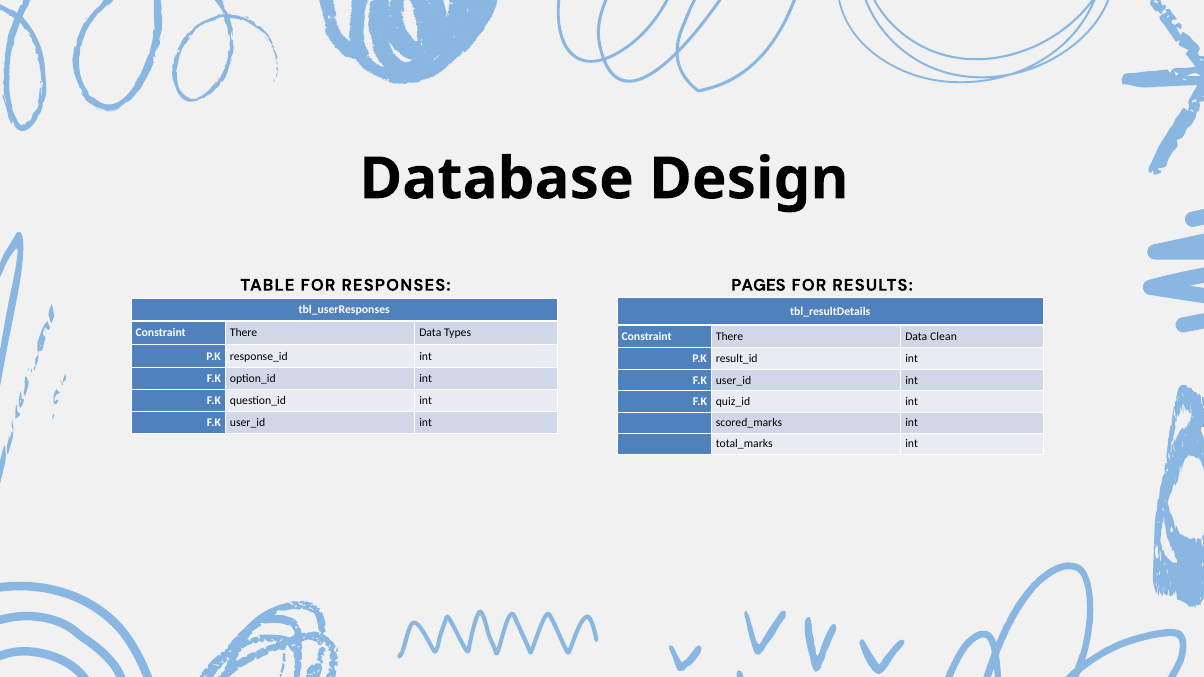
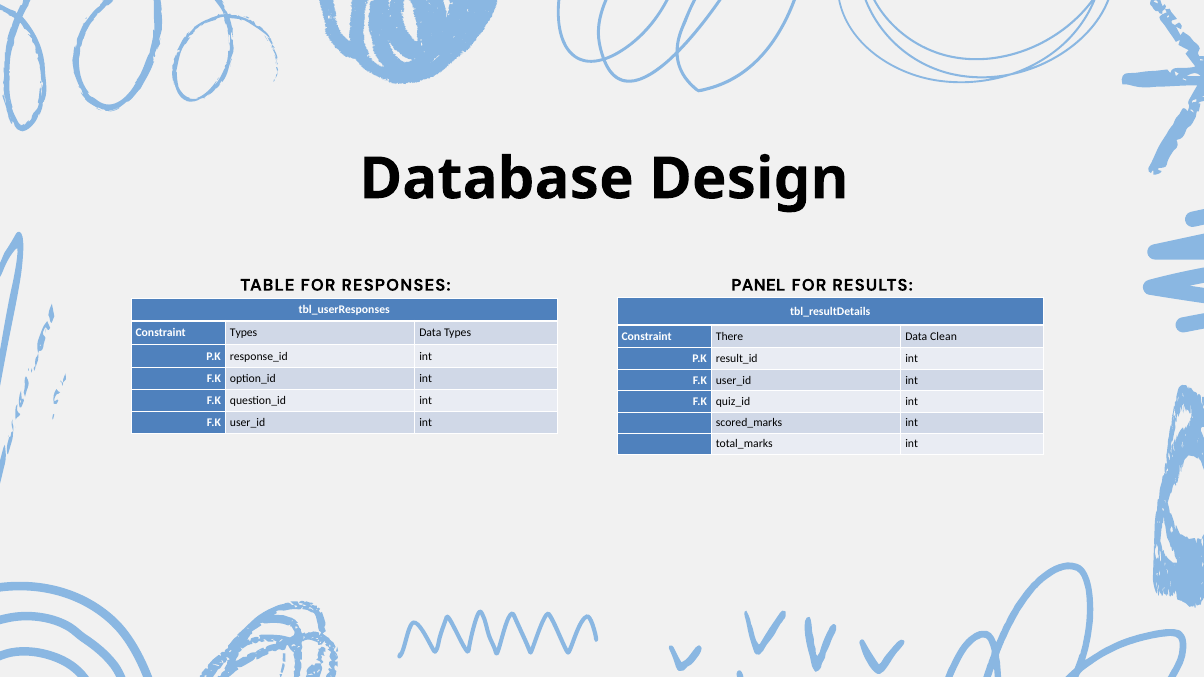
PAGES: PAGES -> PANEL (758, 285)
There: There -> Types (244, 333)
